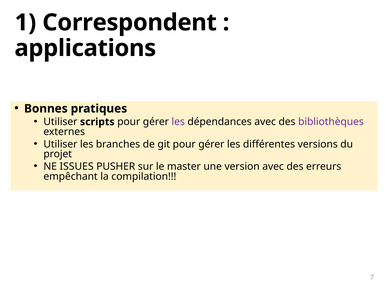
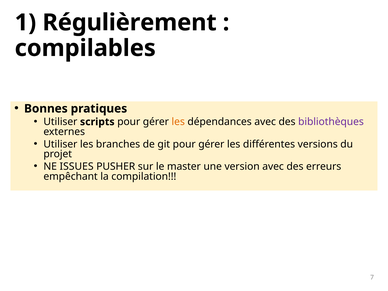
Correspondent: Correspondent -> Régulièrement (130, 23)
applications: applications -> compilables (85, 48)
les colour: purple -> orange (178, 122)
